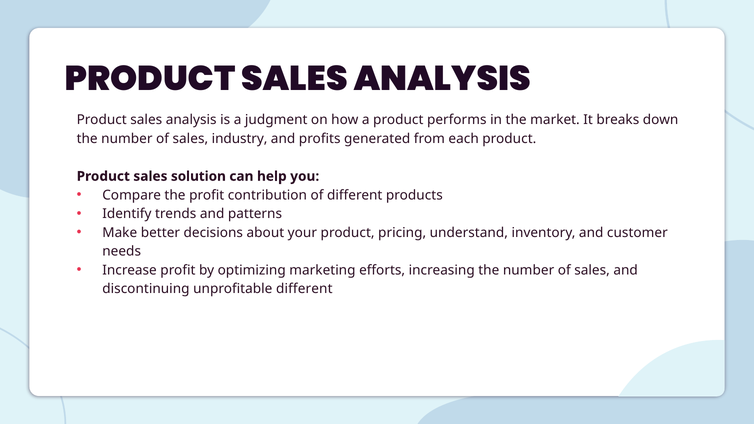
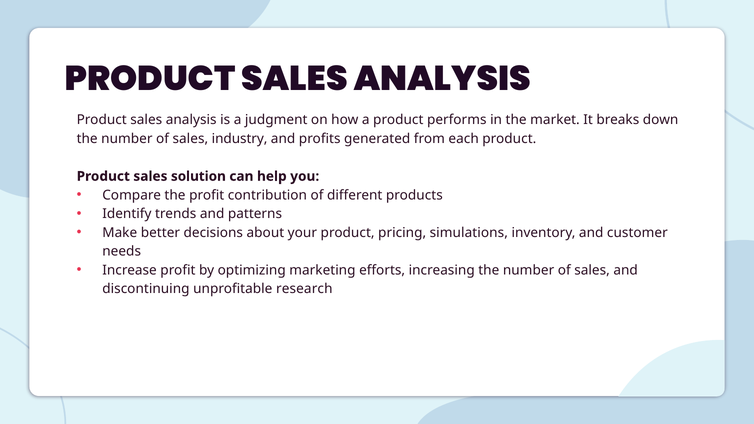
understand: understand -> simulations (469, 233)
unprofitable different: different -> research (304, 289)
